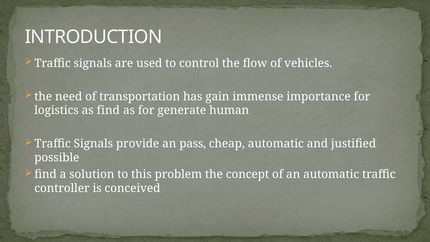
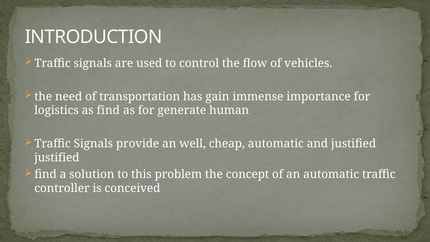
pass: pass -> well (193, 144)
possible: possible -> justified (57, 158)
